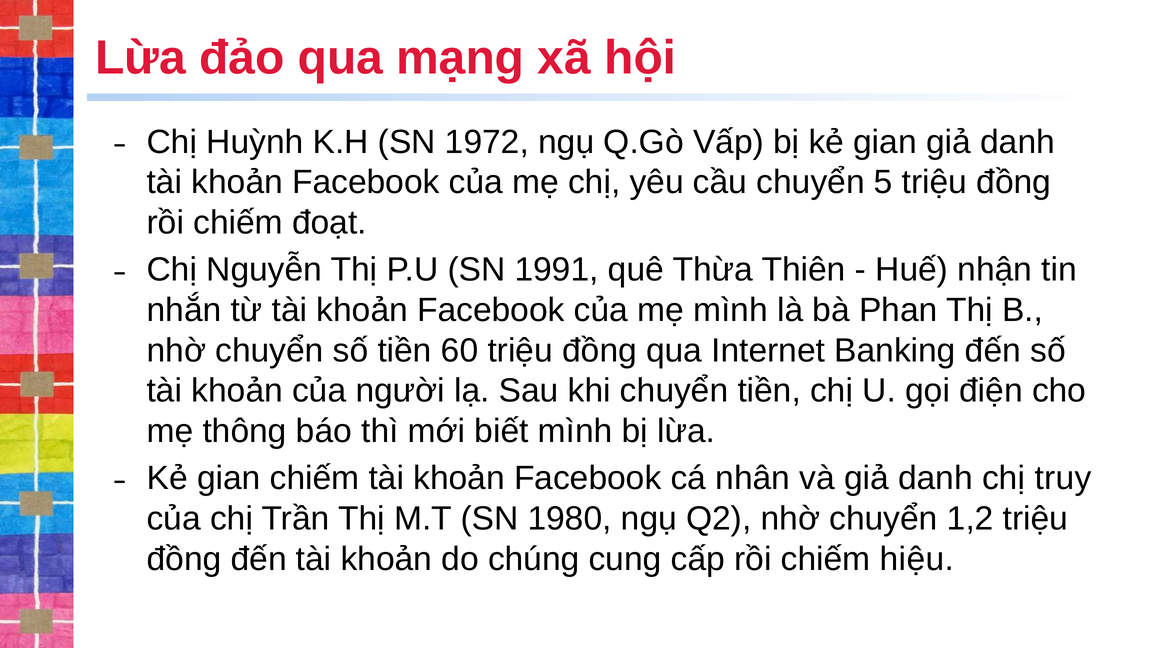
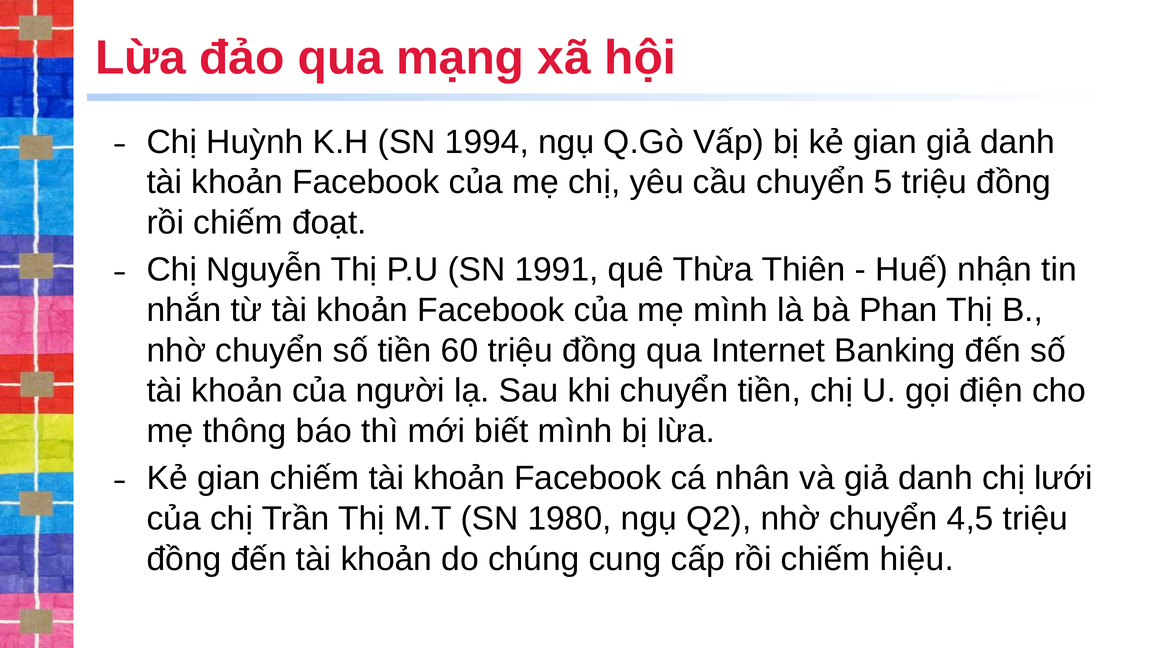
1972: 1972 -> 1994 (487, 142)
truy: truy -> lưới (1063, 479)
1,2: 1,2 -> 4,5 (970, 519)
